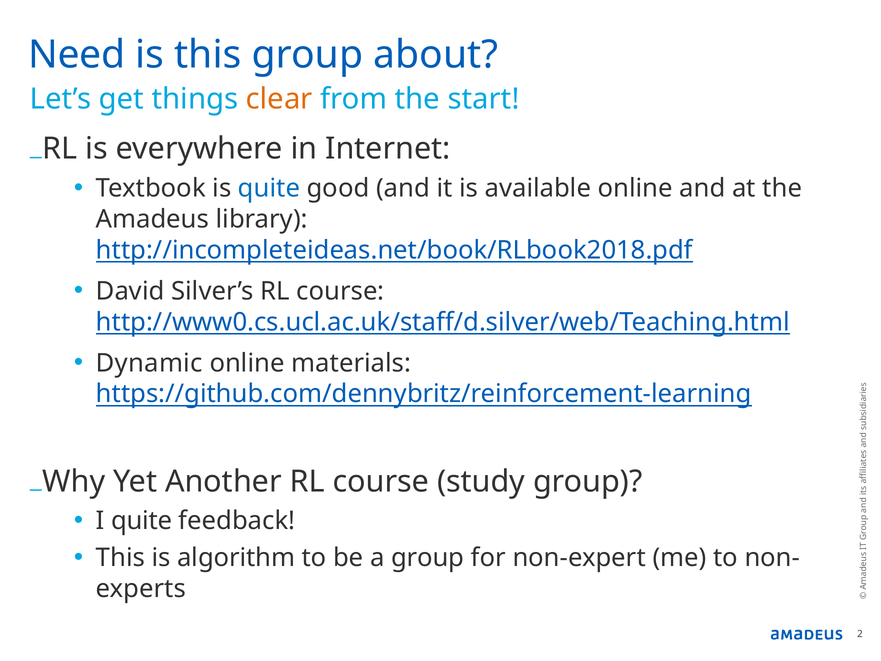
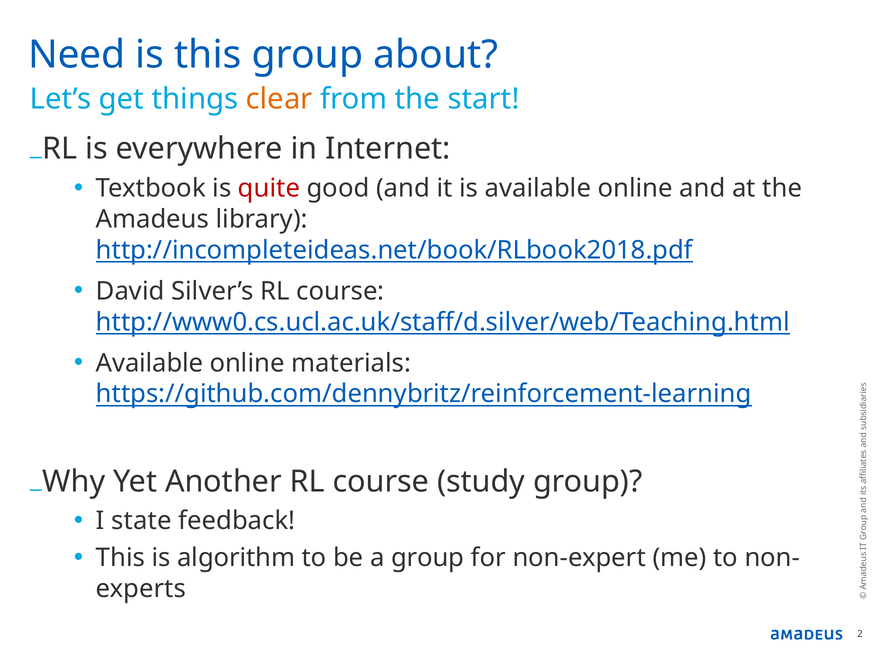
quite colour: blue -> red (269, 188)
Dynamic: Dynamic -> Available (150, 363)
I quite: quite -> state (141, 521)
